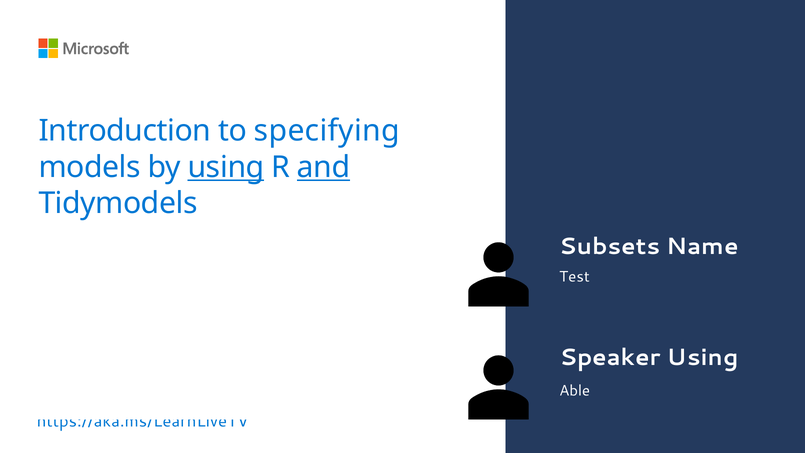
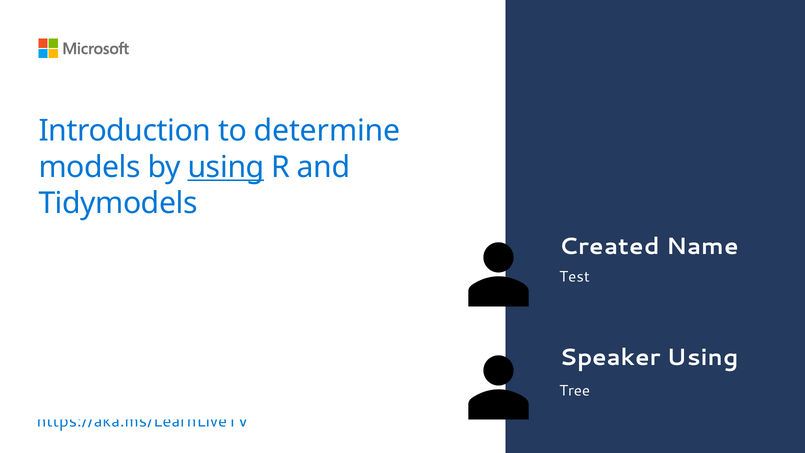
specifying: specifying -> determine (327, 131)
and underline: present -> none (324, 167)
Subsets: Subsets -> Created (610, 246)
Able: Able -> Tree (575, 390)
